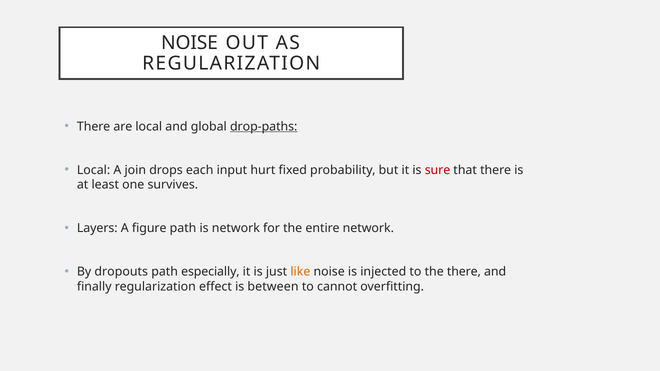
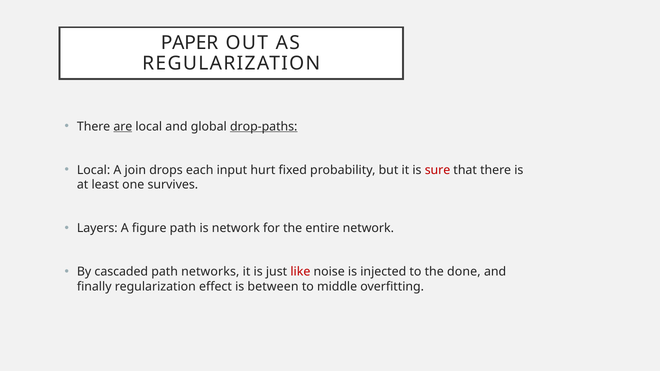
NOISE: NOISE -> PAPER (190, 43)
are underline: none -> present (123, 127)
dropouts: dropouts -> cascaded (121, 272)
especially: especially -> networks (210, 272)
like colour: orange -> red (300, 272)
the there: there -> done (464, 272)
cannot: cannot -> middle (337, 287)
